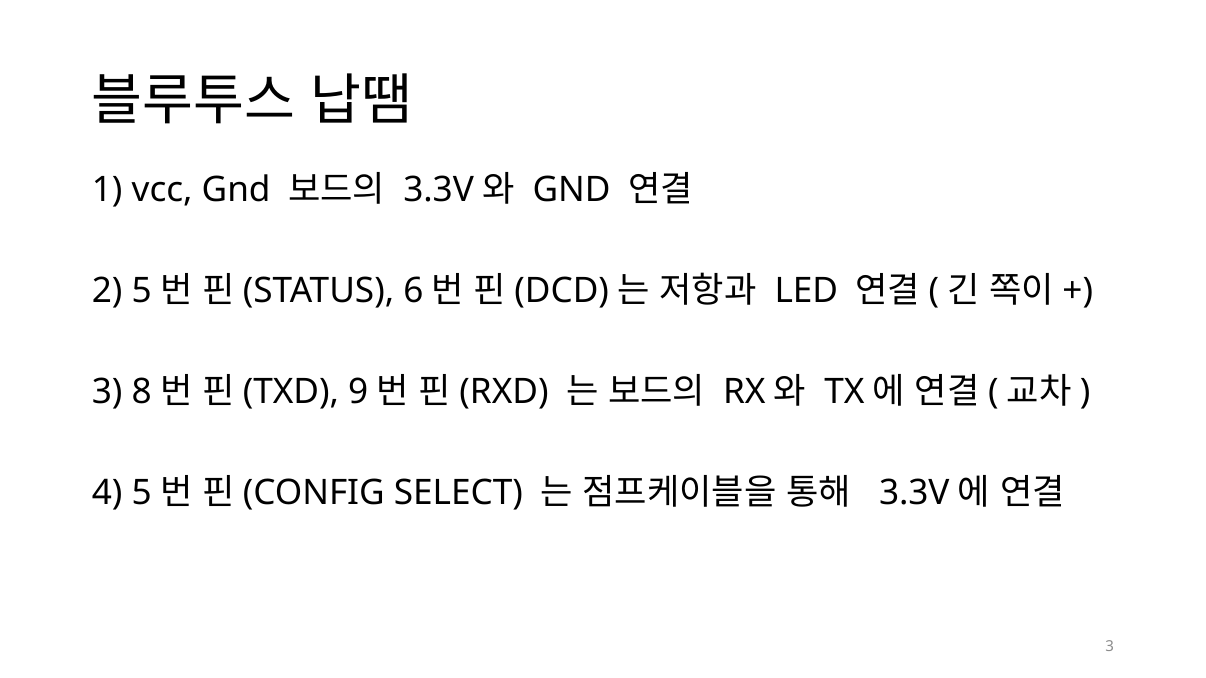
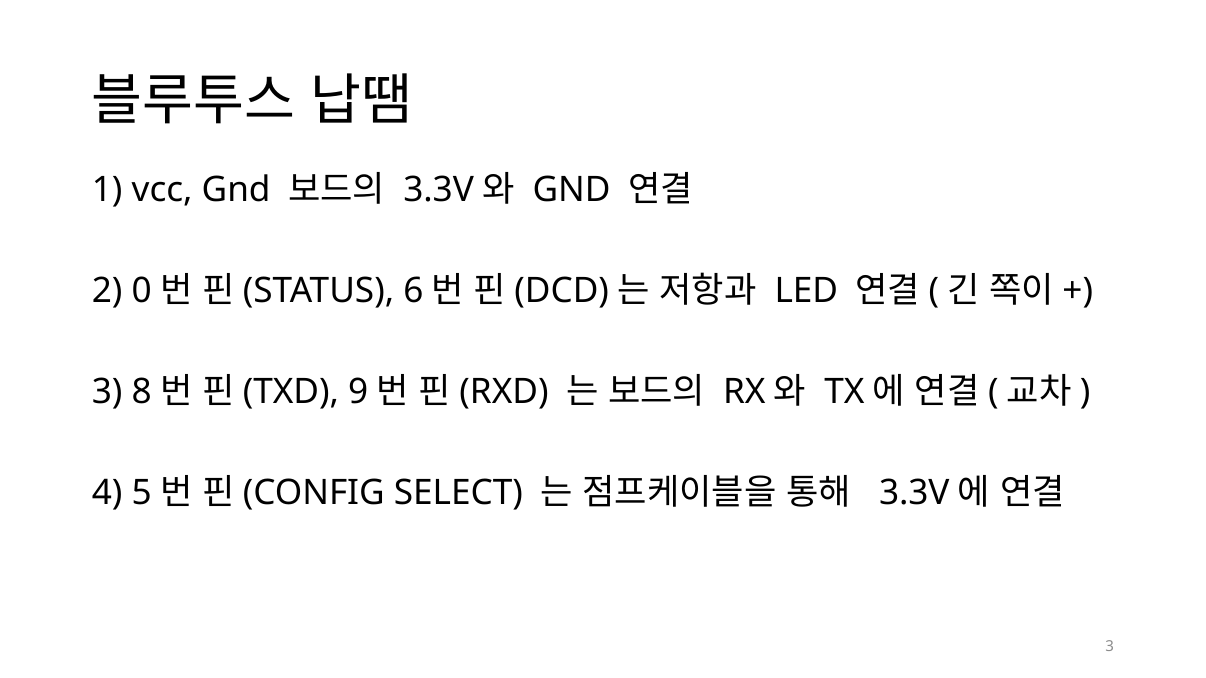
2 5: 5 -> 0 (142, 291)
